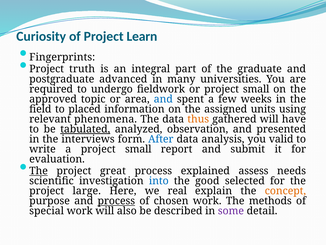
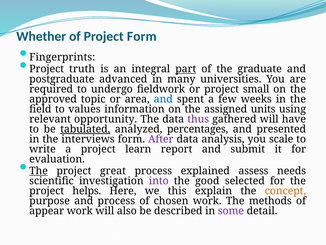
Curiosity: Curiosity -> Whether (41, 36)
Project Learn: Learn -> Form (142, 36)
part underline: none -> present (186, 69)
placed: placed -> values (85, 109)
phenomena: phenomena -> opportunity (106, 119)
thus colour: orange -> purple (198, 119)
observation: observation -> percentages (198, 129)
After colour: blue -> purple (161, 139)
valid: valid -> scale (281, 139)
a project small: small -> learn (138, 149)
into colour: blue -> purple (159, 181)
large: large -> helps (87, 191)
real: real -> this (177, 191)
process underline: present -> none (116, 201)
special: special -> appear (47, 211)
